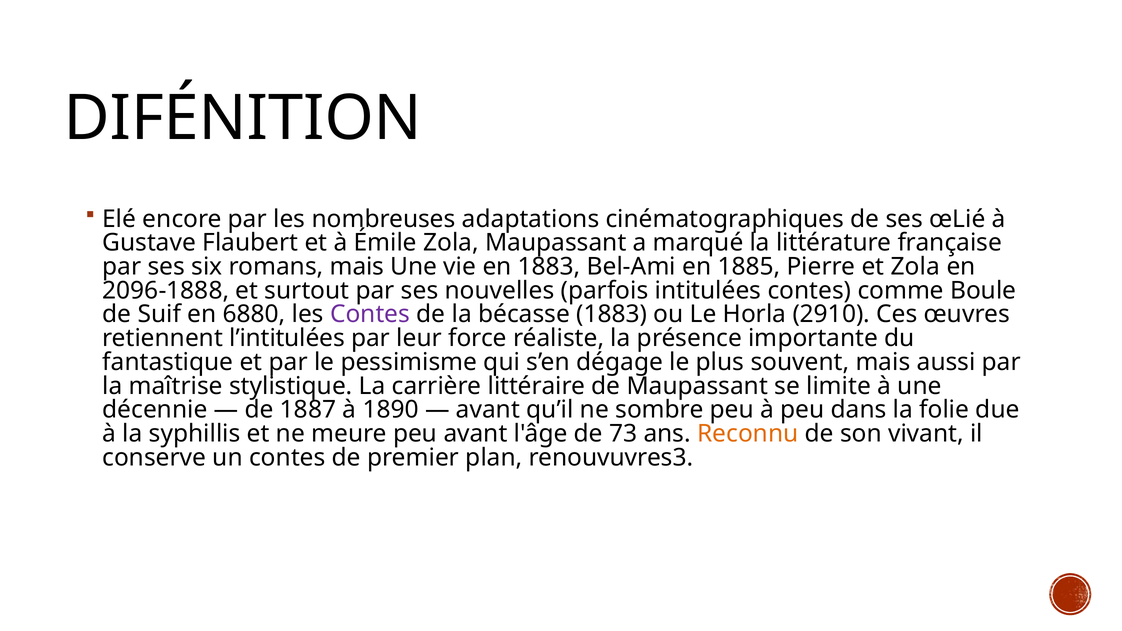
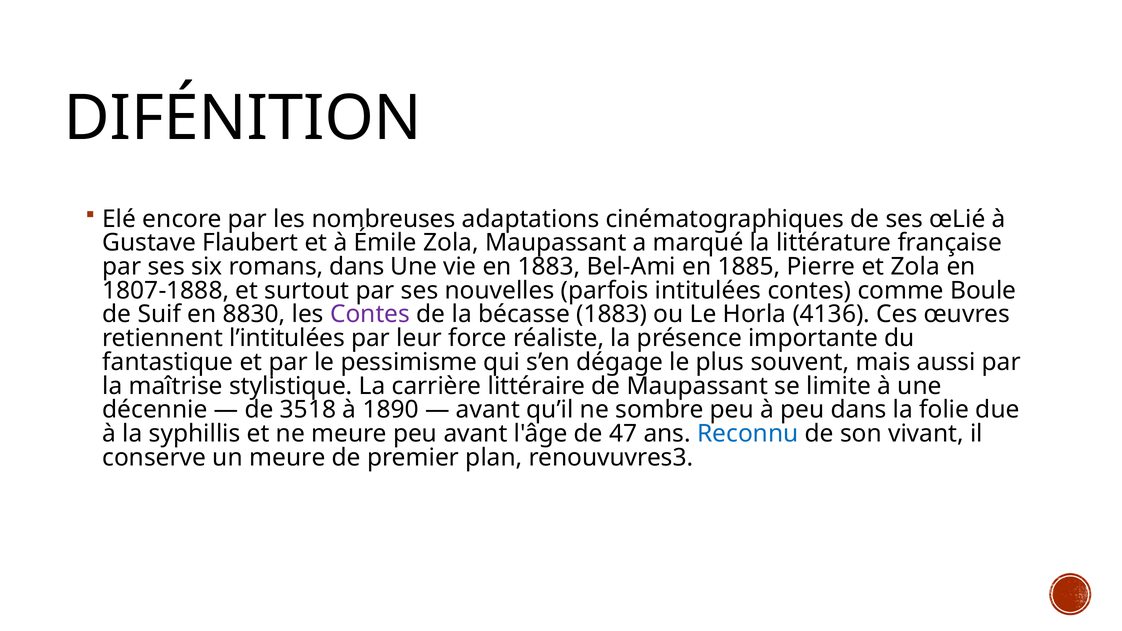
romans mais: mais -> dans (357, 267)
2096-1888: 2096-1888 -> 1807-1888 (166, 291)
6880: 6880 -> 8830 (254, 314)
2910: 2910 -> 4136 (831, 314)
1887: 1887 -> 3518 (308, 410)
73: 73 -> 47 (623, 434)
Reconnu colour: orange -> blue (748, 434)
un contes: contes -> meure (287, 458)
